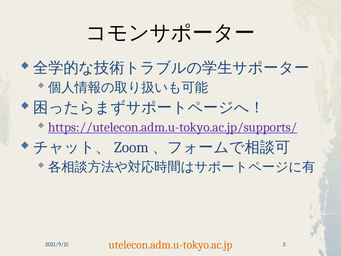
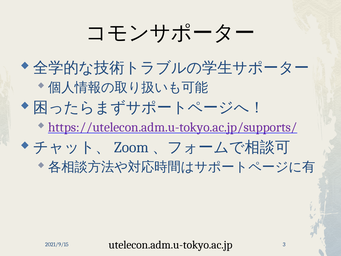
utelecon.adm.u-tokyo.ac.jp colour: orange -> black (170, 245)
